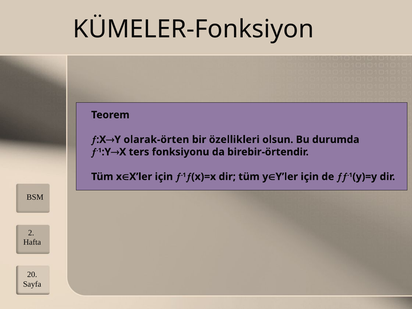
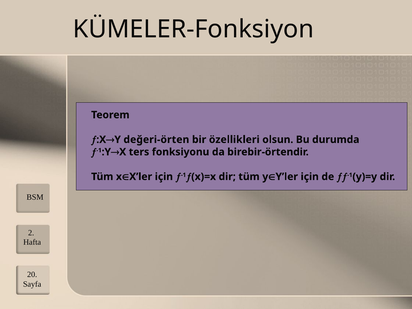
olarak-örten: olarak-örten -> değeri-örten (156, 140)
